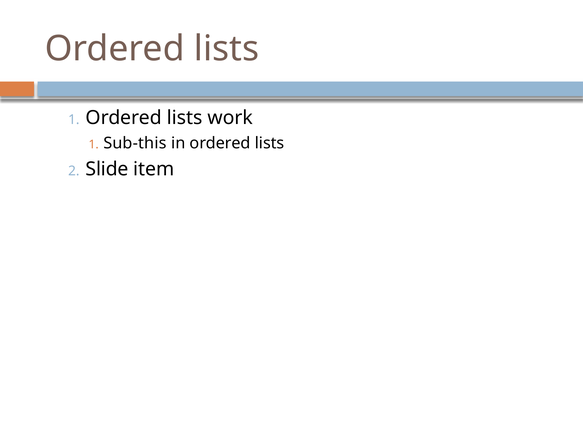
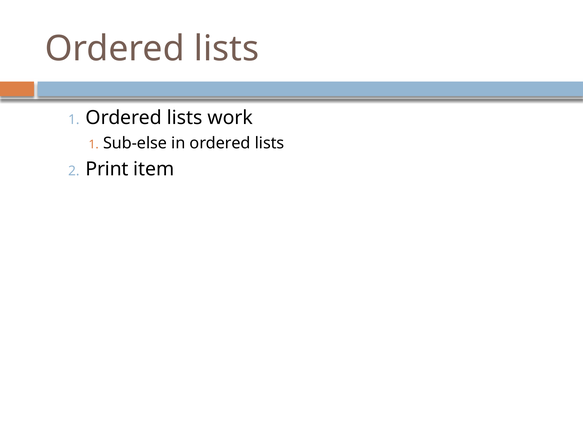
Sub-this: Sub-this -> Sub-else (135, 143)
Slide: Slide -> Print (107, 169)
